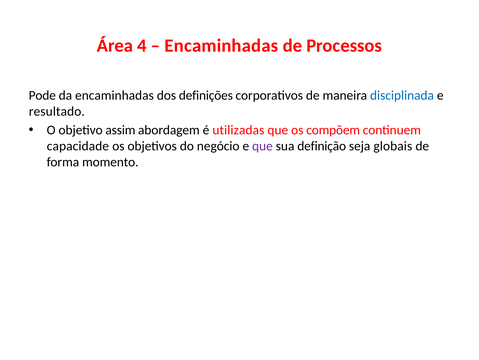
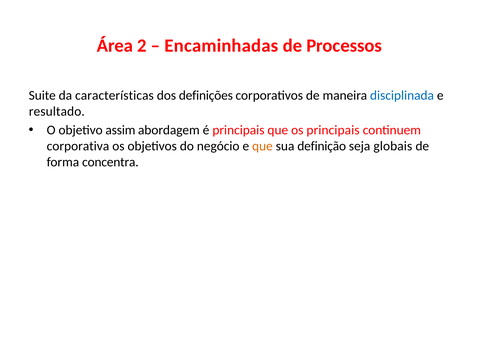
4: 4 -> 2 (142, 46)
Pode: Pode -> Suite (42, 95)
da encaminhadas: encaminhadas -> características (114, 95)
é utilizadas: utilizadas -> principais (238, 130)
os compõem: compõem -> principais (333, 130)
capacidade: capacidade -> corporativa (78, 146)
que colour: purple -> orange (262, 146)
momento: momento -> concentra (110, 162)
